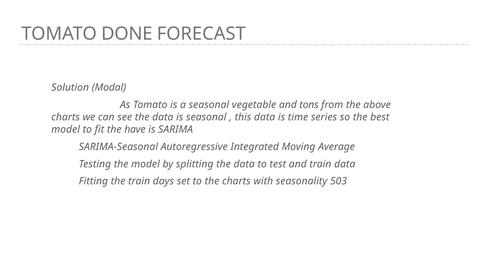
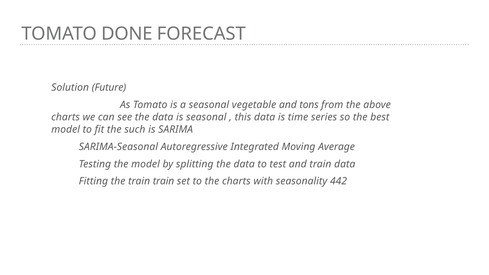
Modal: Modal -> Future (109, 88)
have: have -> such (135, 129)
train days: days -> train (164, 181)
503: 503 -> 442 (338, 181)
